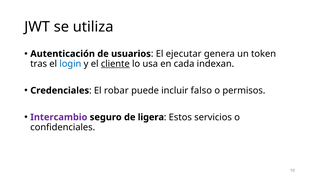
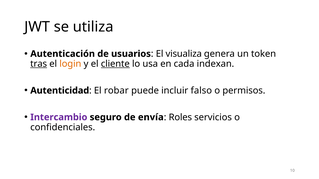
ejecutar: ejecutar -> visualiza (184, 54)
tras underline: none -> present (39, 64)
login colour: blue -> orange (70, 64)
Credenciales: Credenciales -> Autenticidad (60, 91)
ligera: ligera -> envía (151, 117)
Estos: Estos -> Roles (180, 117)
